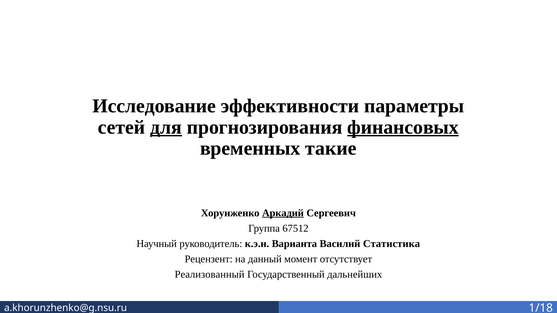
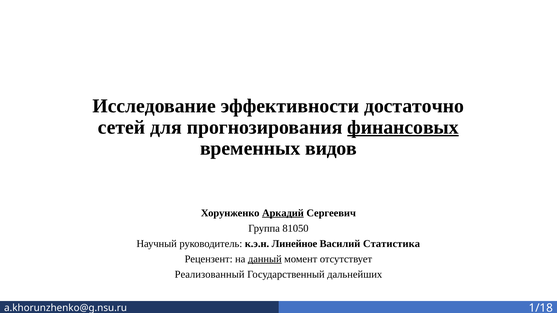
параметры: параметры -> достаточно (414, 106)
для underline: present -> none (166, 127)
такие: такие -> видов (331, 149)
67512: 67512 -> 81050 (295, 228)
Варианта: Варианта -> Линейное (294, 244)
данный underline: none -> present (265, 259)
